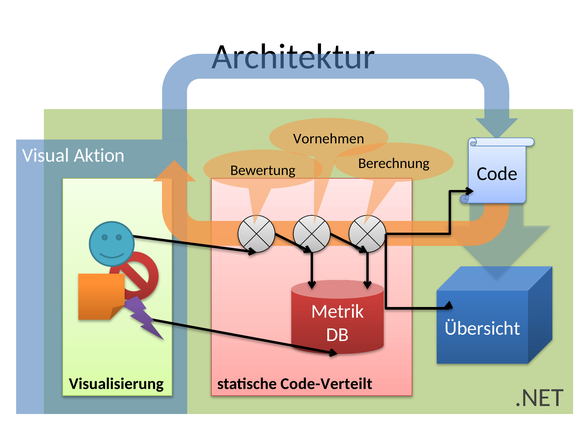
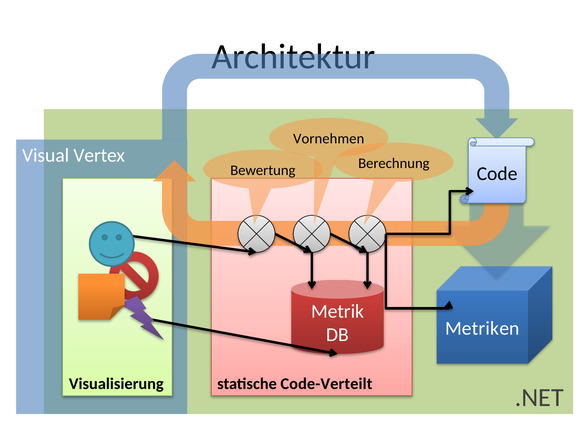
Aktion: Aktion -> Vertex (99, 156)
Übersicht: Übersicht -> Metriken (482, 329)
